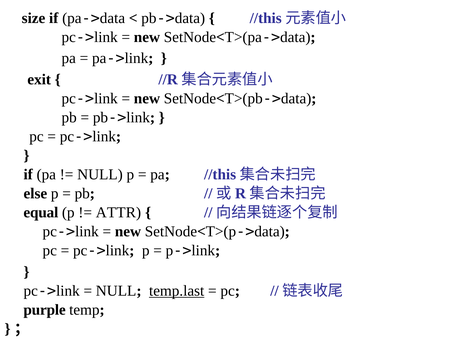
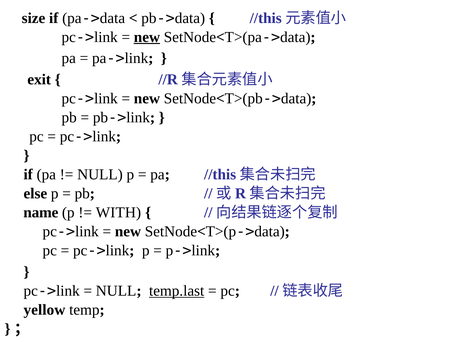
new underline: none -> present (147, 37)
equal: equal -> name (41, 212)
ATTR: ATTR -> WITH (118, 212)
purple: purple -> yellow (44, 310)
